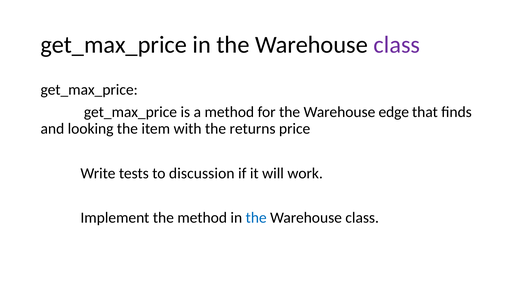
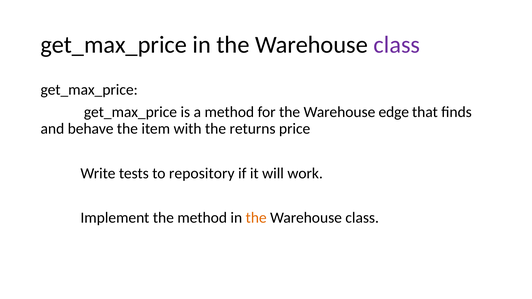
looking: looking -> behave (91, 129)
discussion: discussion -> repository (202, 173)
the colour: blue -> orange (256, 218)
